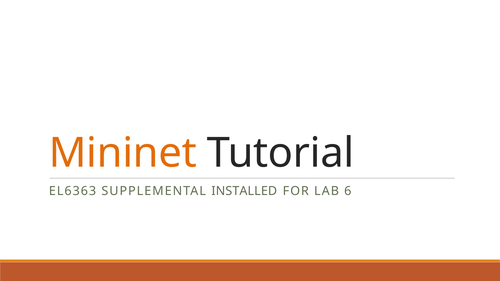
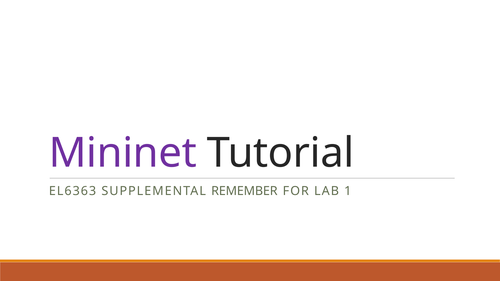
Mininet colour: orange -> purple (123, 153)
INSTALLED: INSTALLED -> REMEMBER (244, 191)
6: 6 -> 1 (348, 191)
